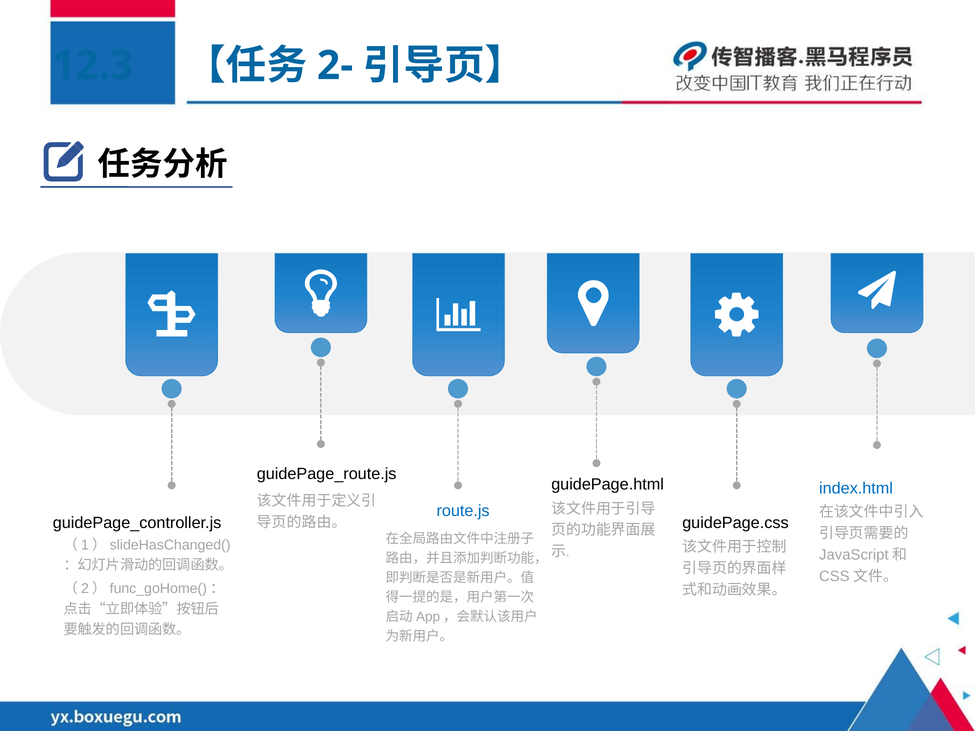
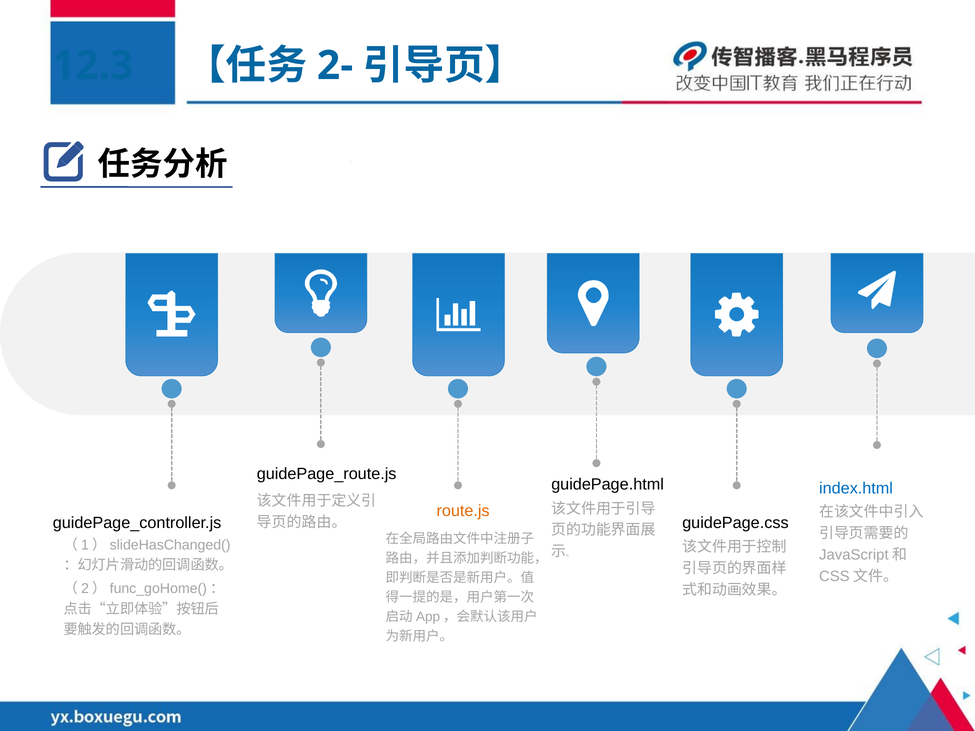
route.js colour: blue -> orange (463, 511)
